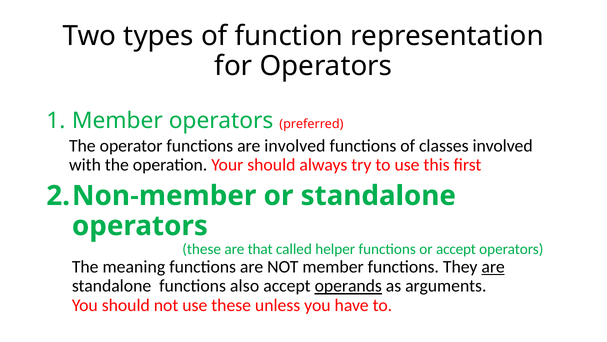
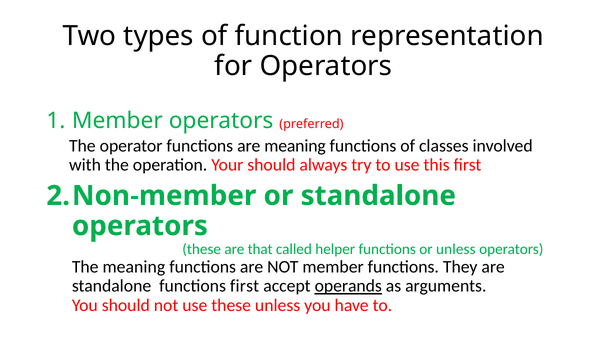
are involved: involved -> meaning (295, 145)
or accept: accept -> unless (456, 249)
are underline: present -> none (493, 267)
functions also: also -> first (245, 286)
